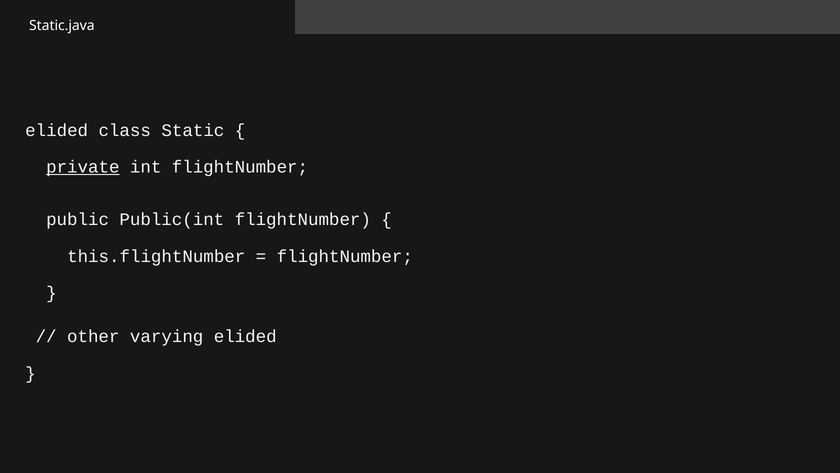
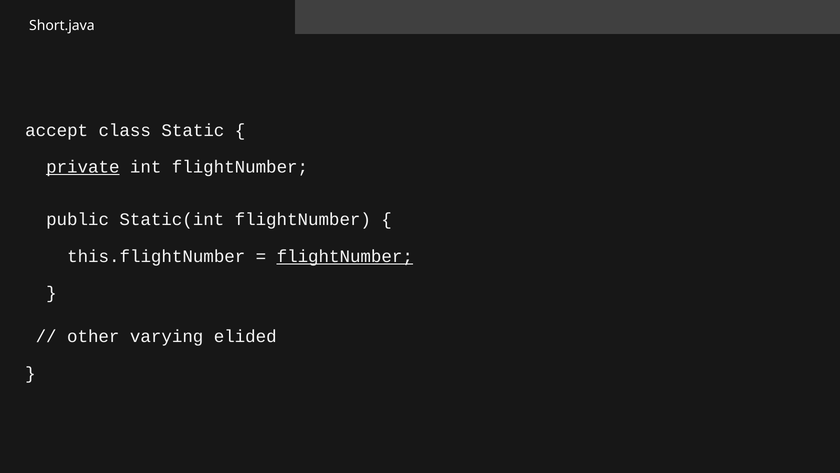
Static.java: Static.java -> Short.java (62, 25)
elided: elided -> accept (57, 130)
Public(int: Public(int -> Static(int (172, 219)
flightNumber underline: none -> present (345, 256)
